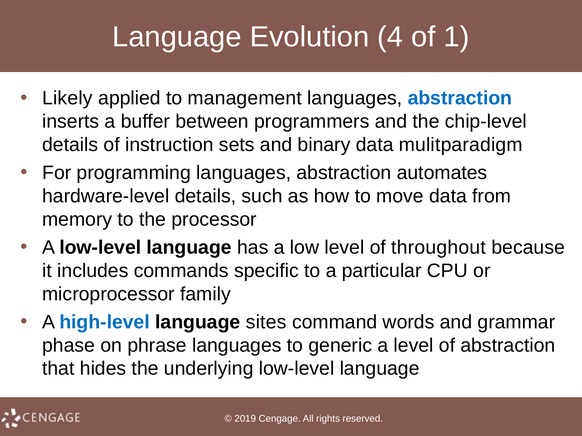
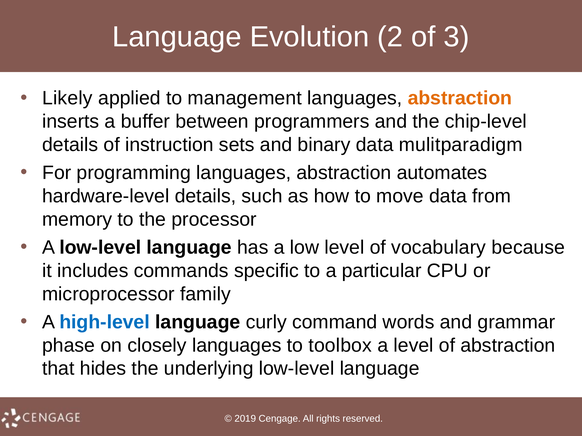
4: 4 -> 2 (390, 37)
1: 1 -> 3 (456, 37)
abstraction colour: blue -> orange (460, 98)
throughout: throughout -> vocabulary (439, 248)
sites: sites -> curly (266, 322)
phrase: phrase -> closely (157, 346)
generic: generic -> toolbox (340, 346)
